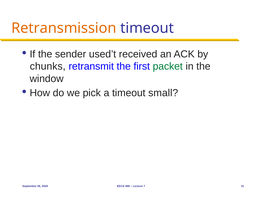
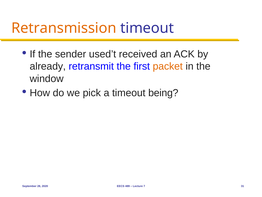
chunks: chunks -> already (48, 66)
packet colour: green -> orange (168, 66)
small: small -> being (163, 93)
